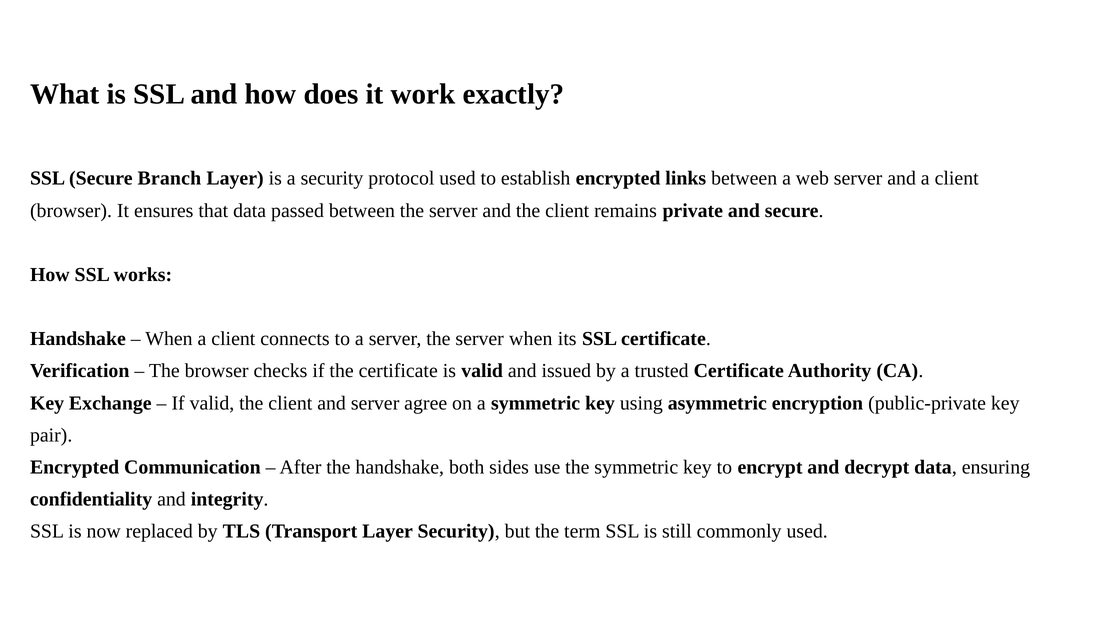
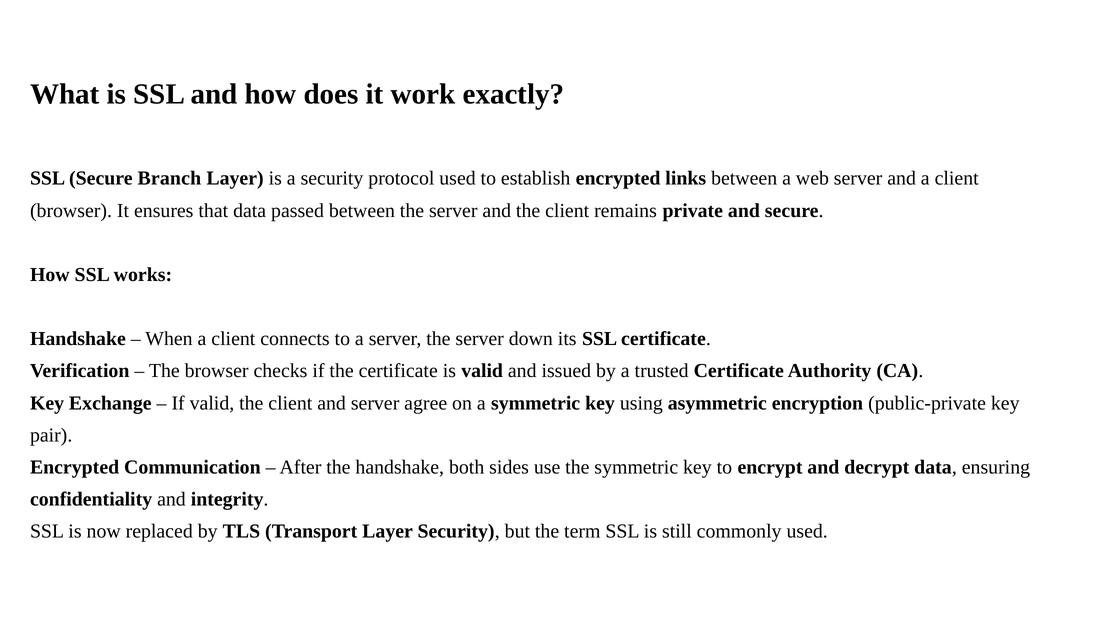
server when: when -> down (531, 339)
